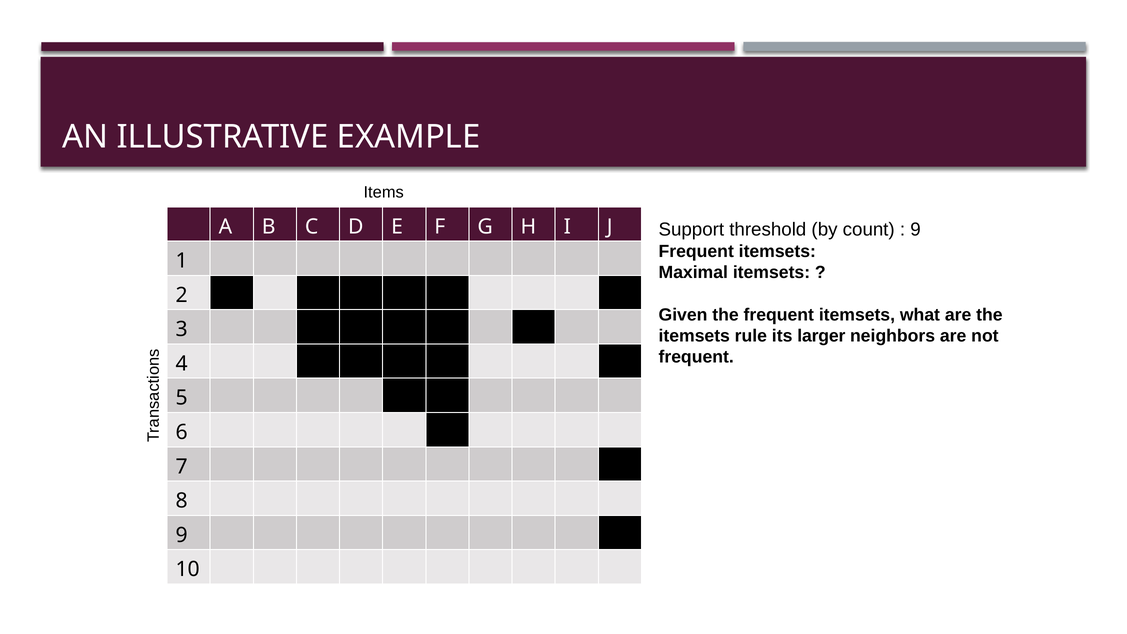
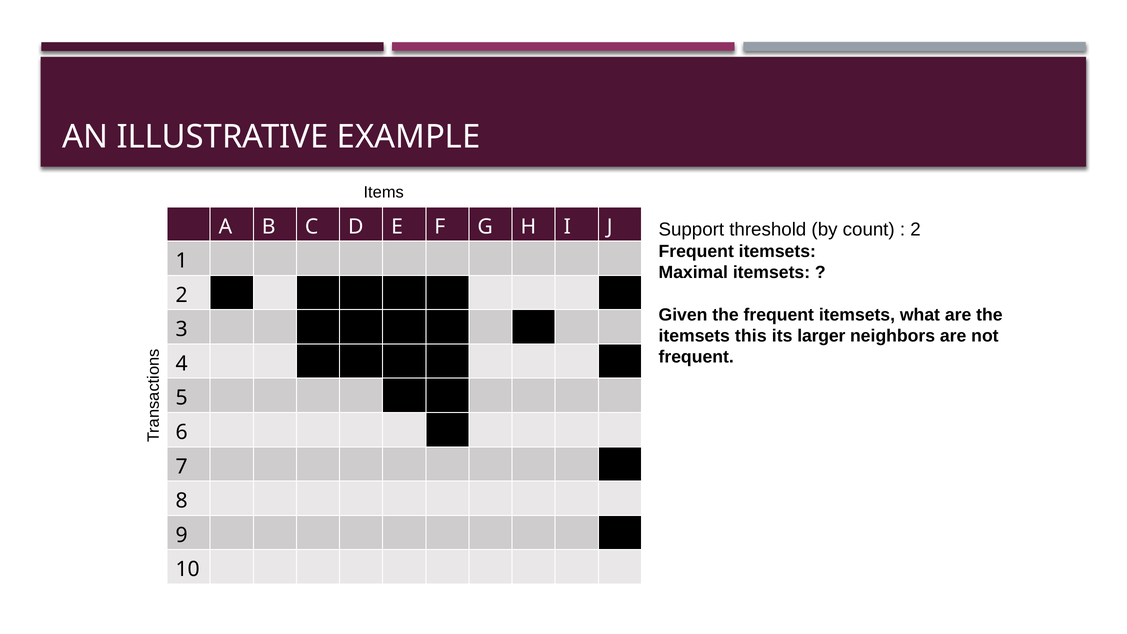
9: 9 -> 2 (915, 230)
rule: rule -> this (751, 336)
